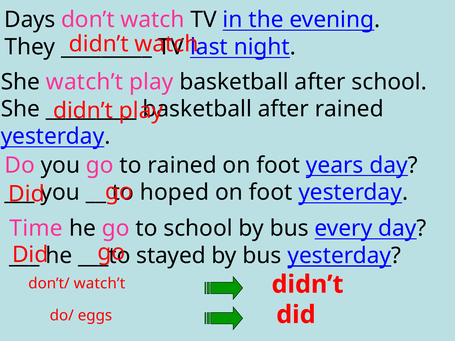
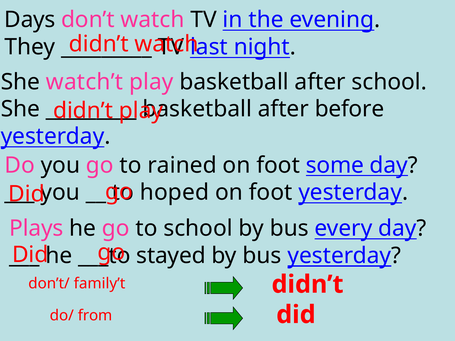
after rained: rained -> before (349, 109)
years: years -> some (335, 165)
Time: Time -> Plays (36, 229)
don’t/ watch’t: watch’t -> family’t (100, 284)
eggs: eggs -> from (95, 316)
